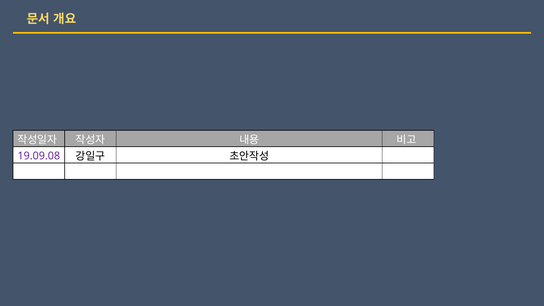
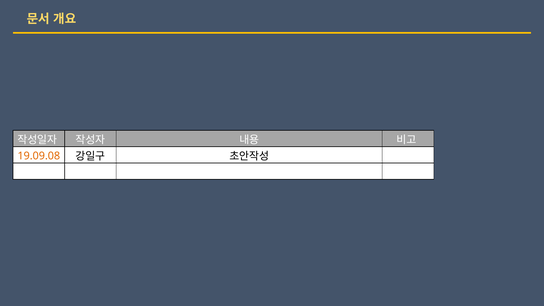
19.09.08 colour: purple -> orange (39, 156)
